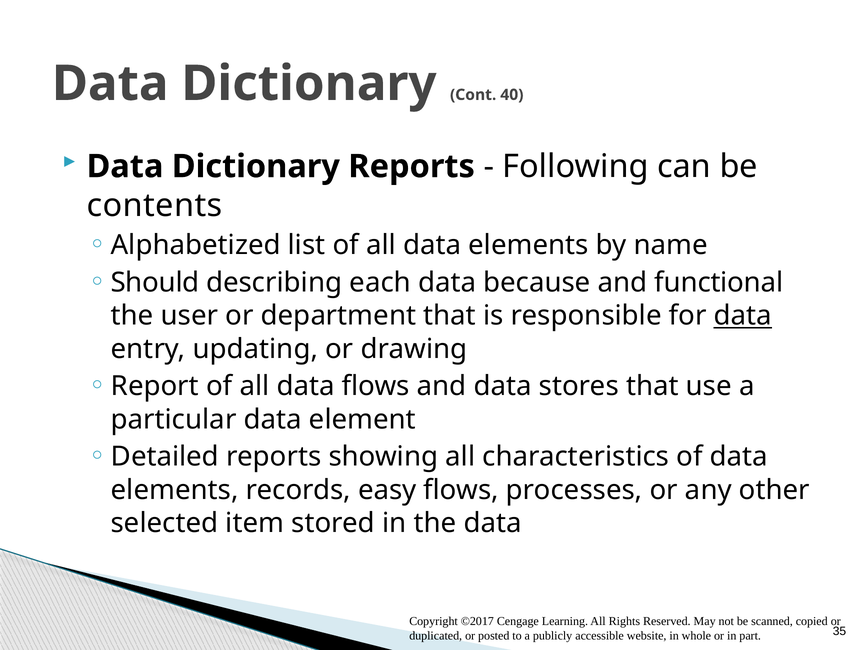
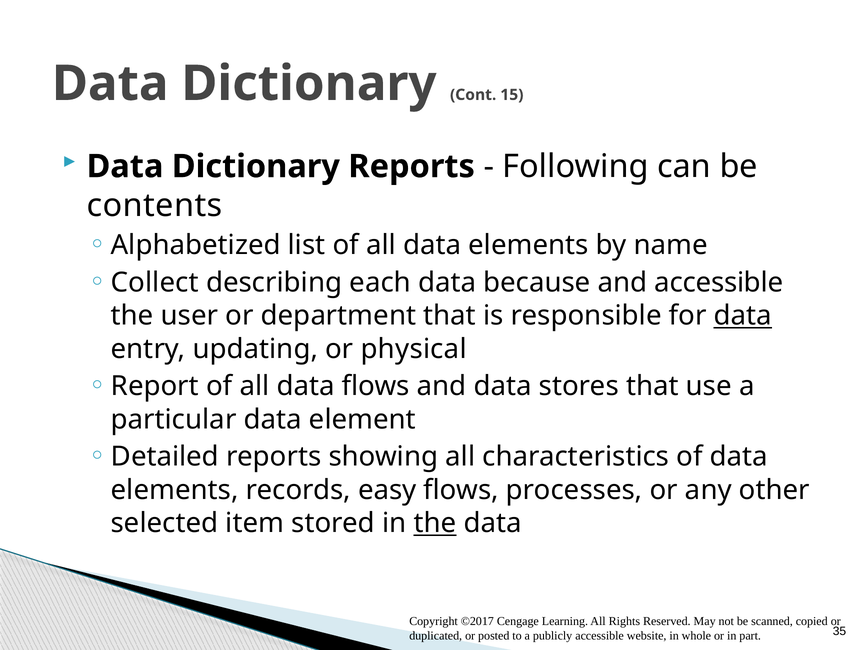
40: 40 -> 15 (512, 95)
Should: Should -> Collect (155, 283)
and functional: functional -> accessible (719, 283)
drawing: drawing -> physical (414, 349)
the underline: none -> present (435, 524)
